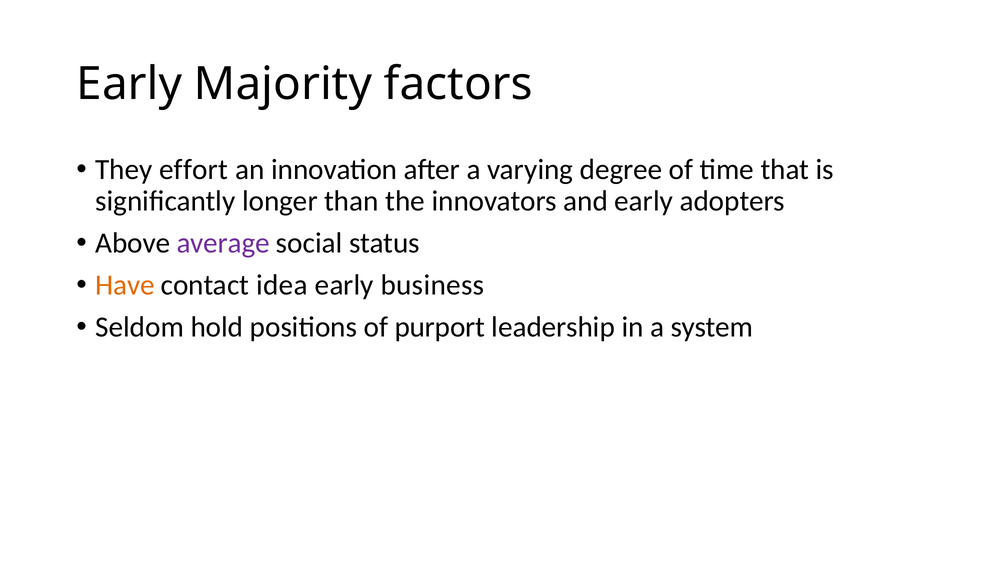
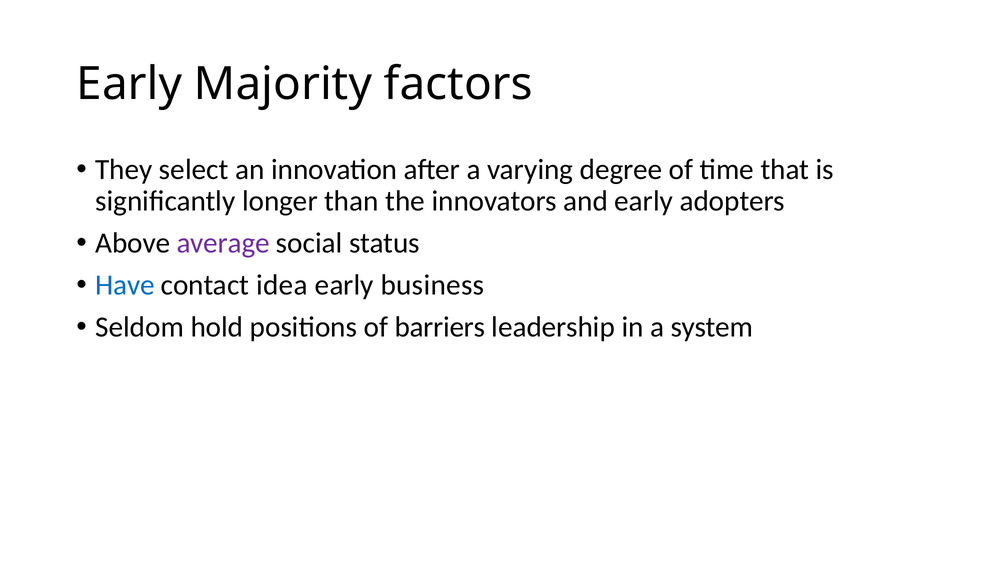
effort: effort -> select (194, 170)
Have colour: orange -> blue (125, 285)
purport: purport -> barriers (440, 327)
